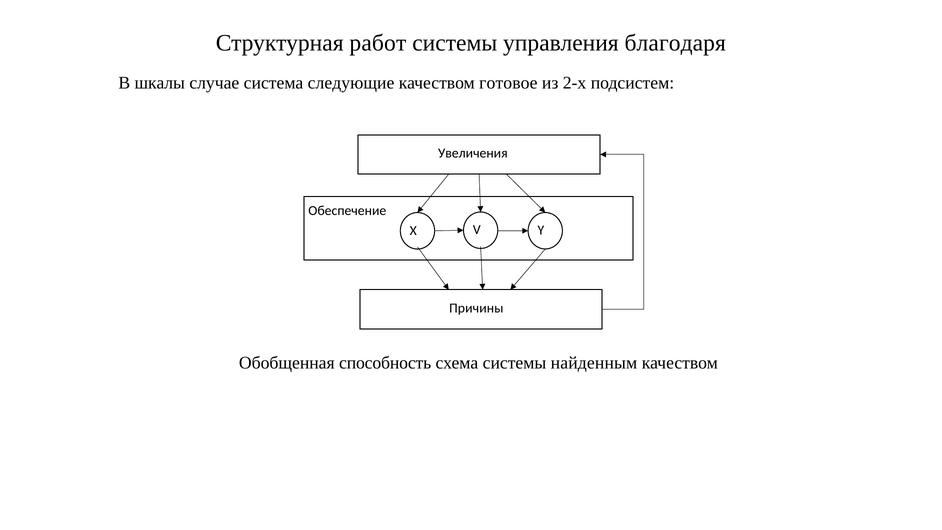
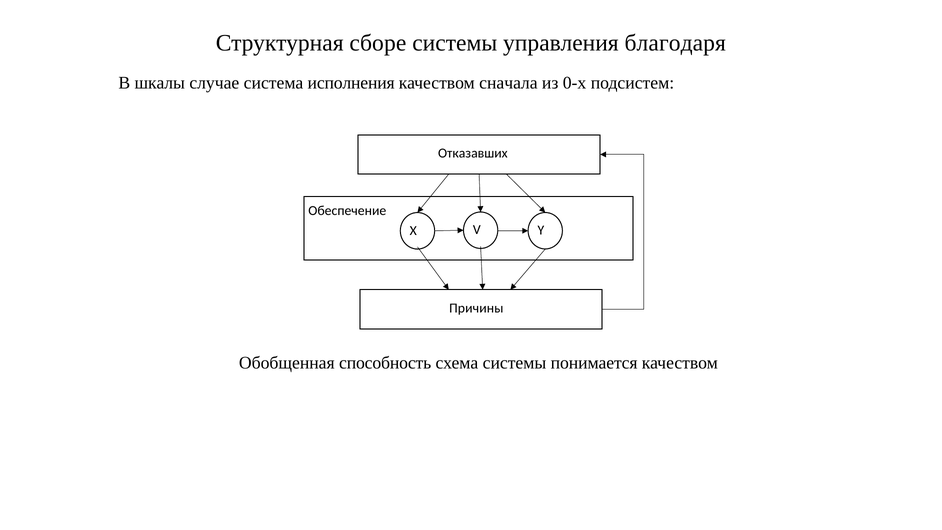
работ: работ -> сборе (378, 43)
следующие: следующие -> исполнения (351, 83)
готовое: готовое -> сначала (508, 83)
2-х: 2-х -> 0-х (575, 83)
Увеличения: Увеличения -> Отказавших (473, 153)
найденным: найденным -> понимается (594, 363)
